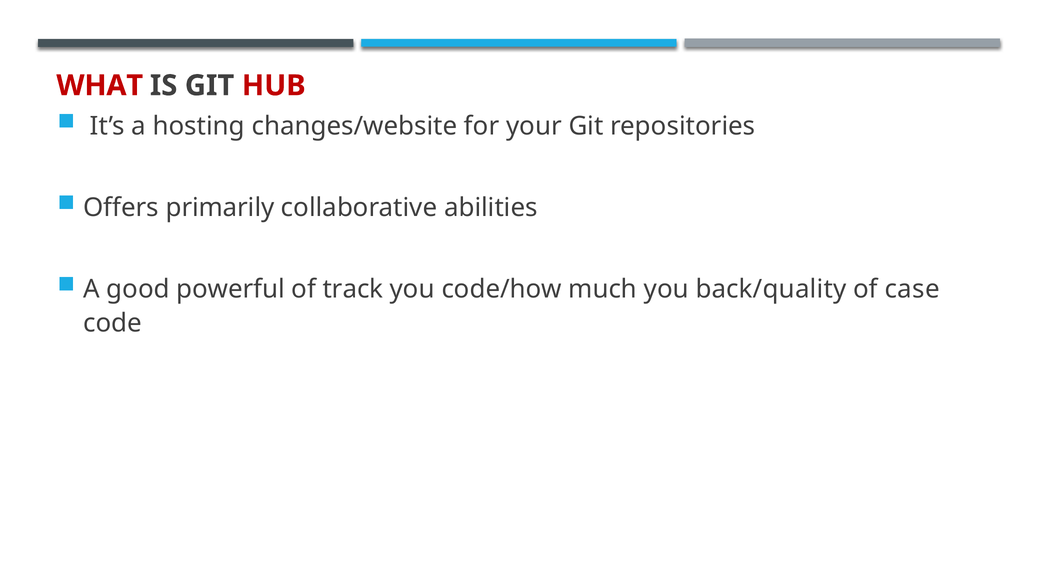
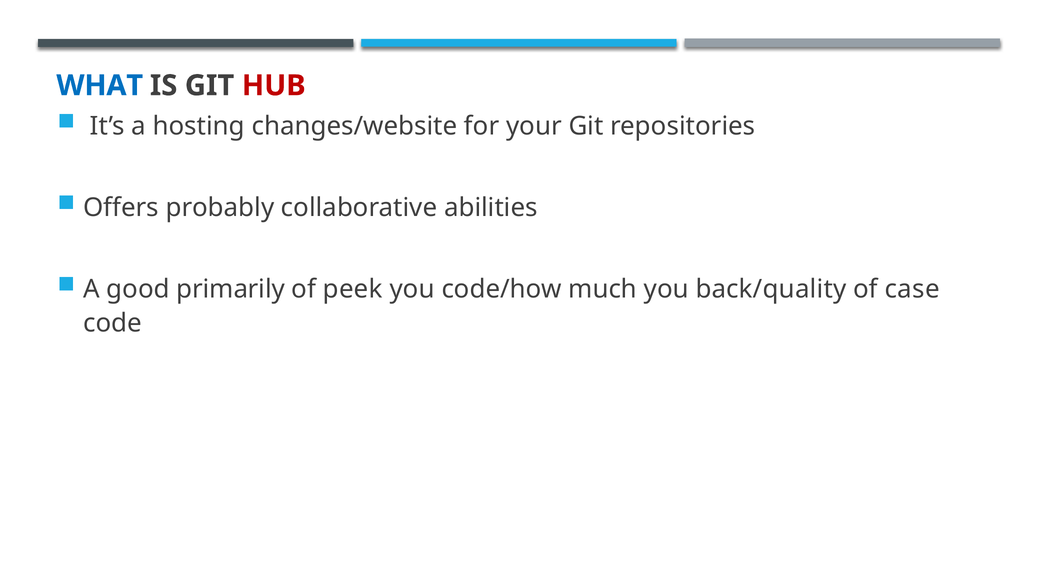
WHAT colour: red -> blue (100, 86)
primarily: primarily -> probably (220, 207)
powerful: powerful -> primarily (231, 289)
track: track -> peek (353, 289)
